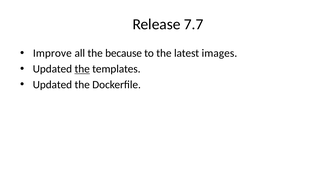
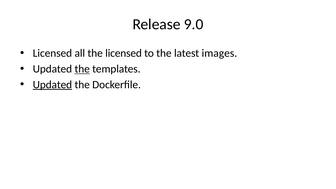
7.7: 7.7 -> 9.0 (194, 24)
Improve: Improve -> Licensed (52, 53)
the because: because -> licensed (124, 53)
Updated underline: none -> present (52, 85)
